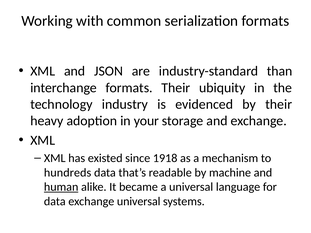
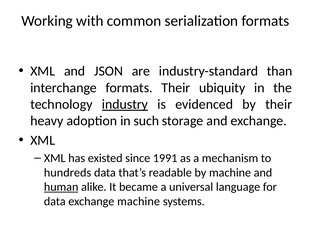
industry underline: none -> present (125, 104)
your: your -> such (146, 121)
1918: 1918 -> 1991 (165, 158)
exchange universal: universal -> machine (139, 202)
